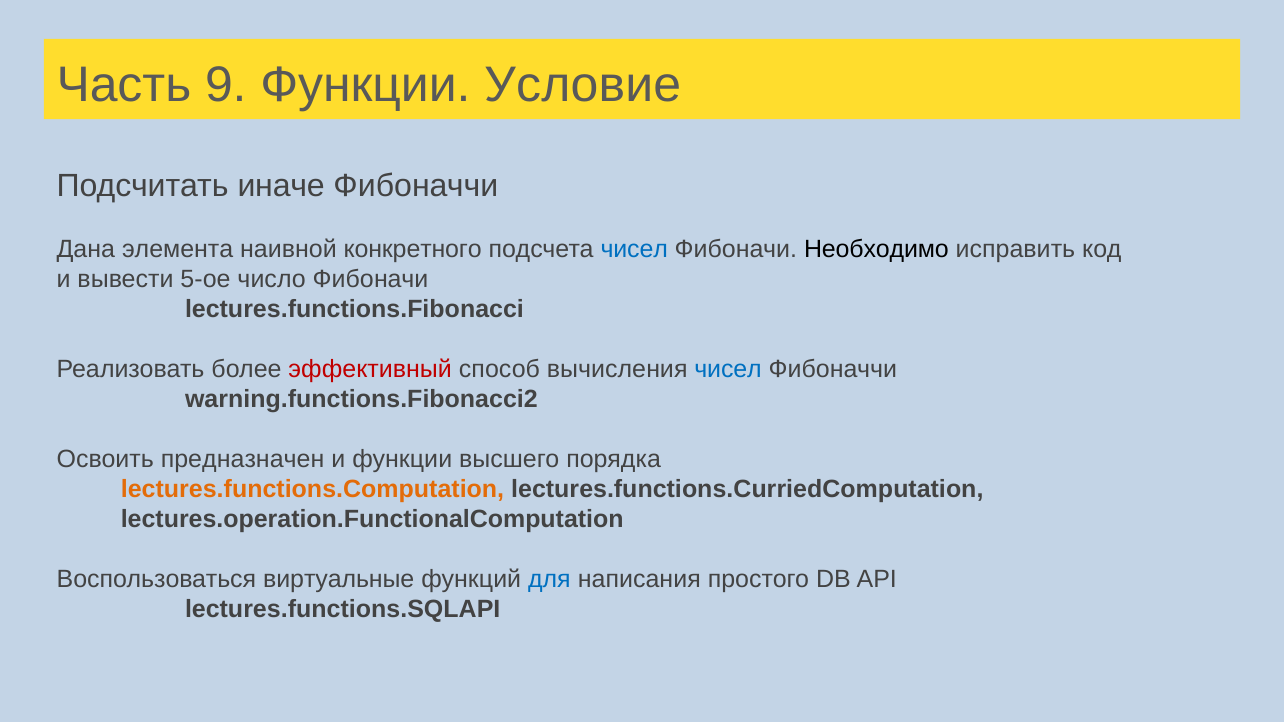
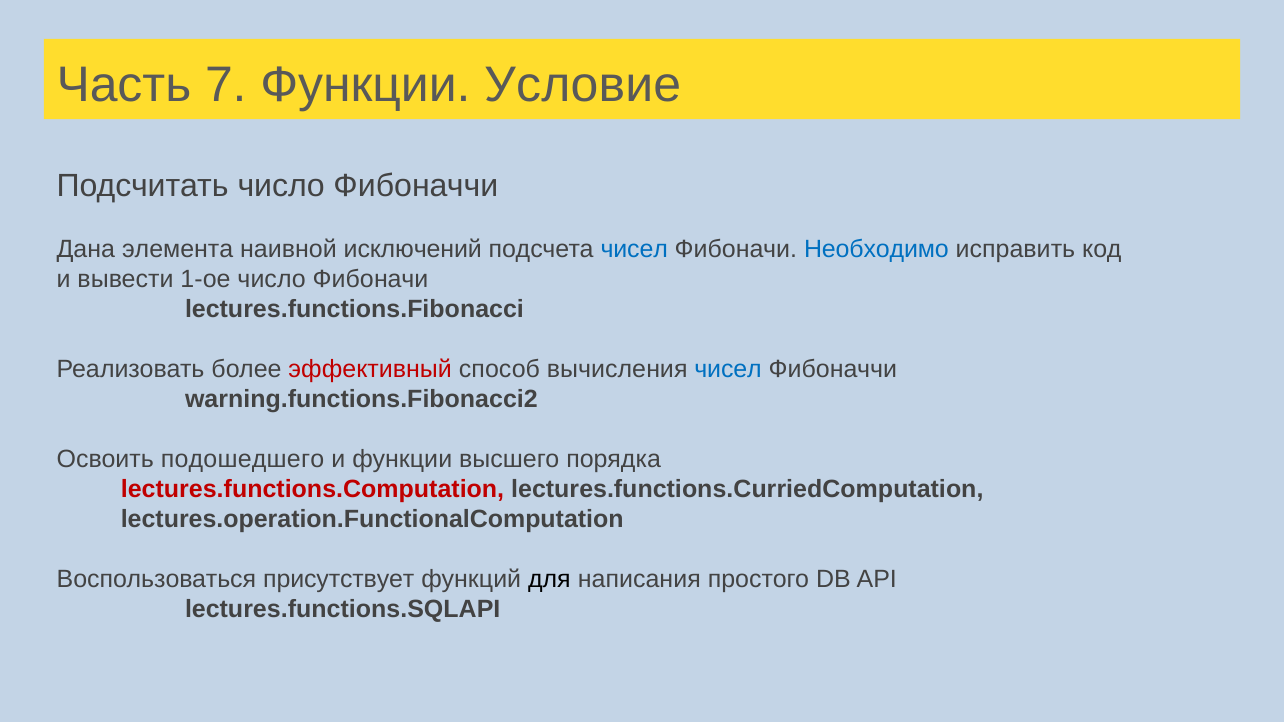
9: 9 -> 7 (226, 85)
Подсчитать иначе: иначе -> число (281, 186)
конкретного: конкретного -> исключений (413, 250)
Необходимо colour: black -> blue (876, 250)
5-ое: 5-ое -> 1-ое (206, 280)
предназначен: предназначен -> подошедшего (243, 459)
lectures.functions.Computation colour: orange -> red (312, 489)
виртуальные: виртуальные -> присутствует (339, 579)
для colour: blue -> black (549, 579)
